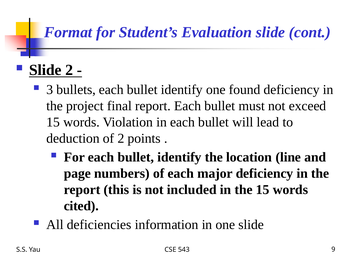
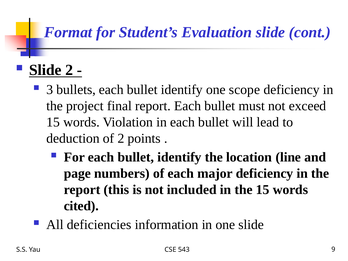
found: found -> scope (244, 90)
